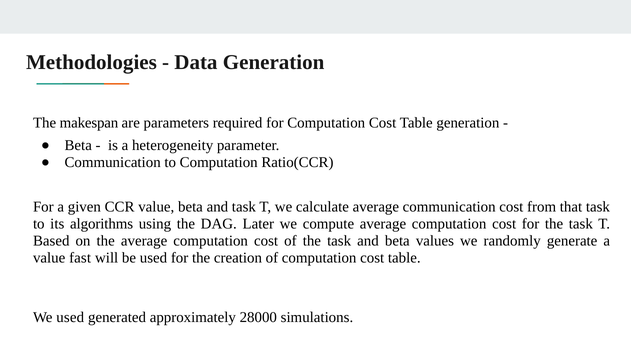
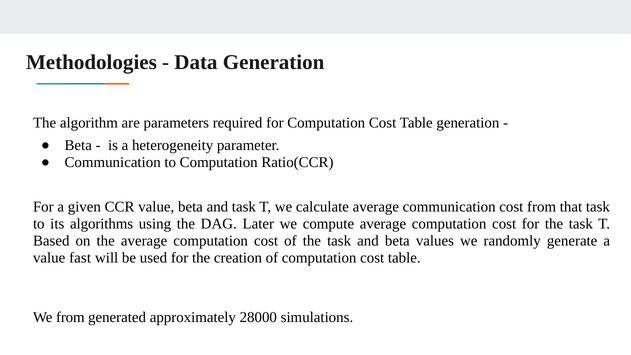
makespan: makespan -> algorithm (89, 123)
We used: used -> from (70, 317)
